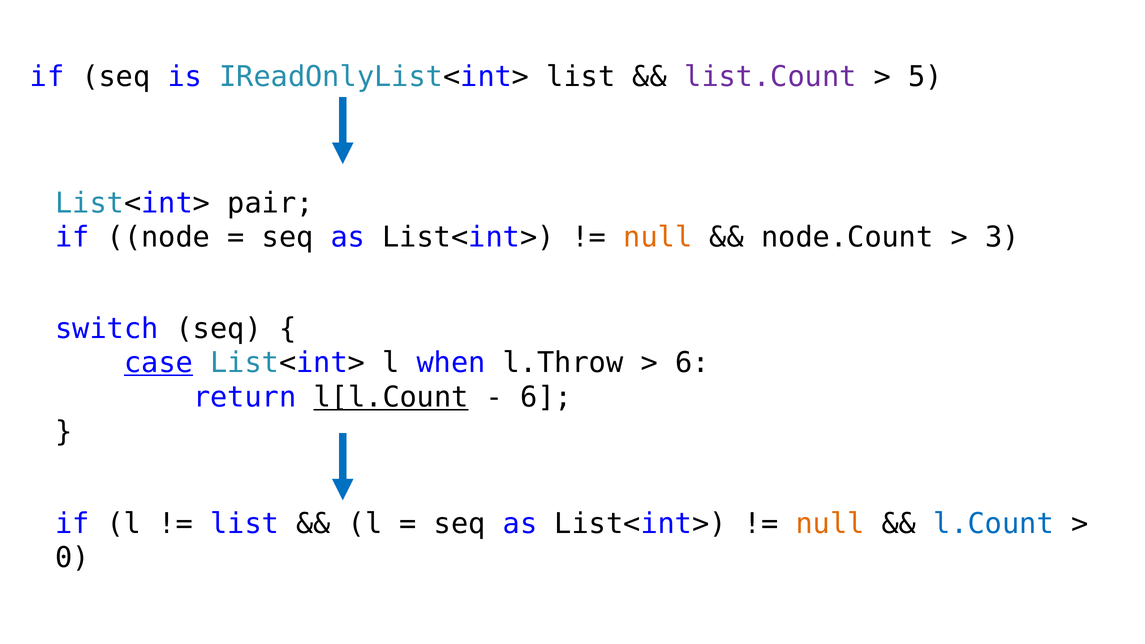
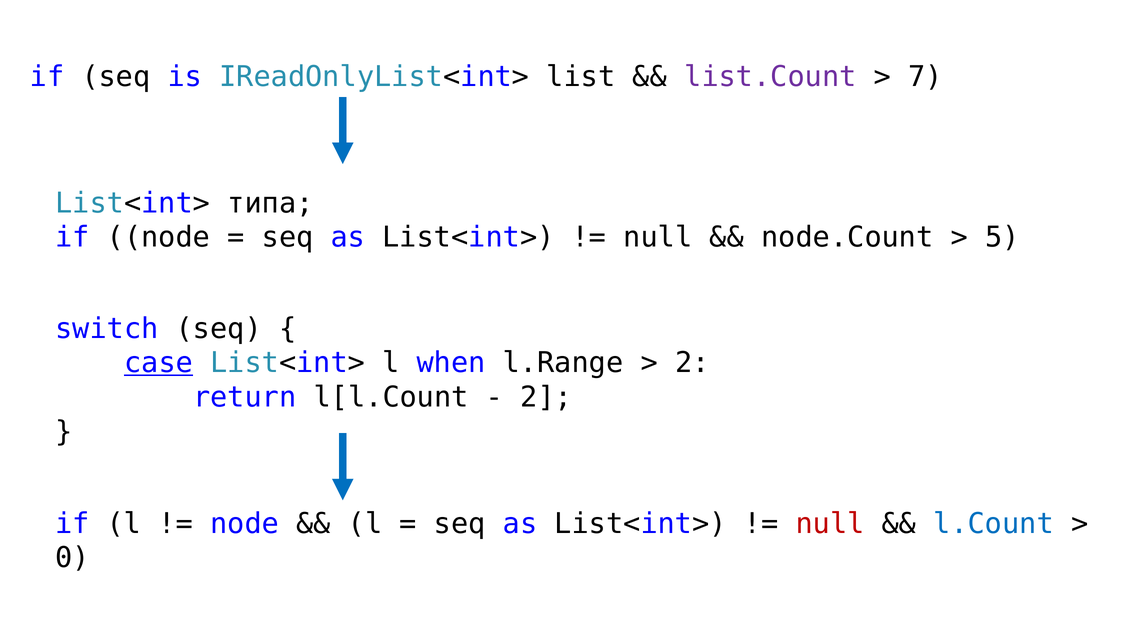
5: 5 -> 7 (925, 77)
pair: pair -> типа (270, 203)
null colour: orange -> black (658, 237)
3: 3 -> 5 (1002, 237)
l.Throw: l.Throw -> l.Range (563, 363)
6: 6 -> 2 (692, 363)
l[l.Count underline: present -> none (391, 397)
6: 6 -> 2 (546, 397)
list: list -> node (245, 524)
null colour: orange -> red (830, 524)
